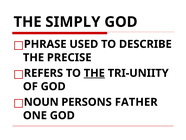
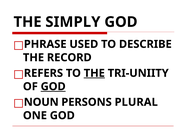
PRECISE: PRECISE -> RECORD (69, 57)
GOD underline: none -> present (53, 86)
FATHER: FATHER -> PLURAL (136, 102)
